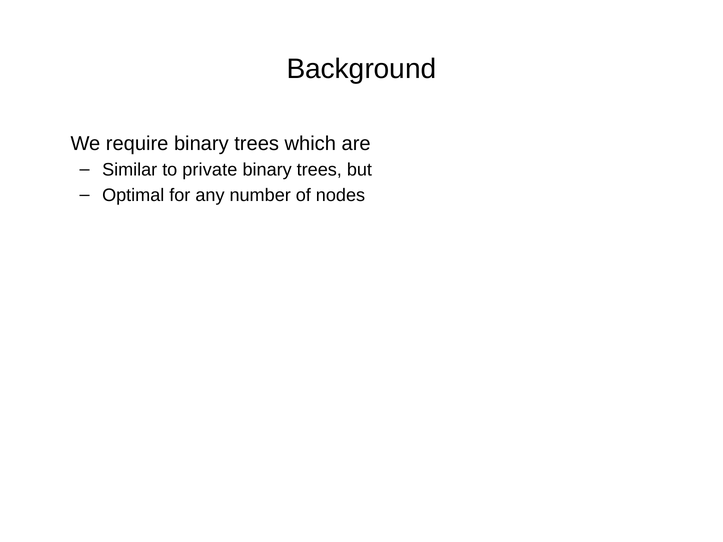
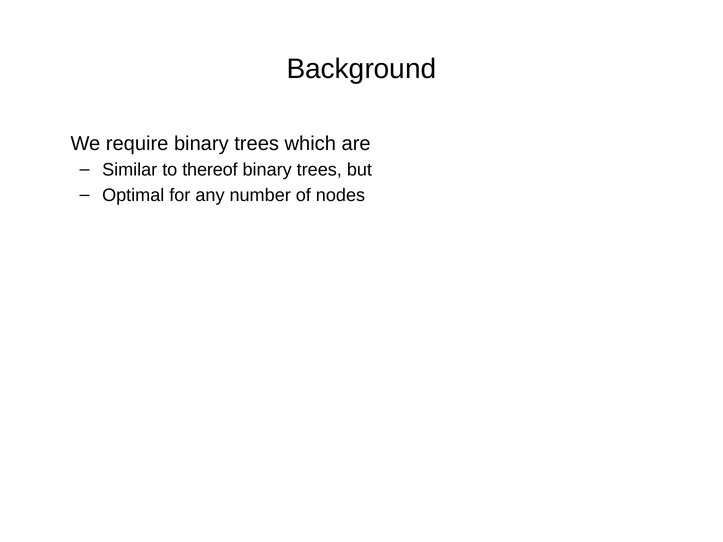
private: private -> thereof (210, 170)
